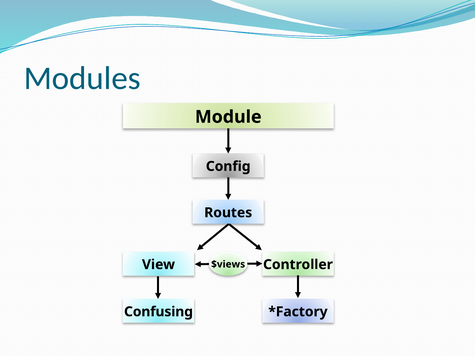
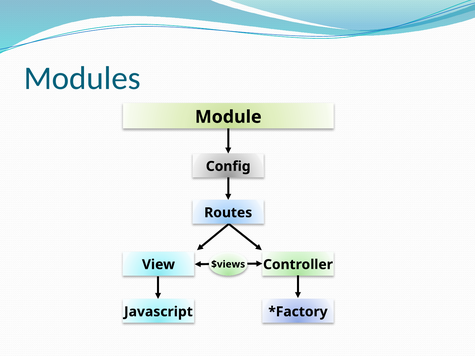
Confusing: Confusing -> Javascript (158, 312)
